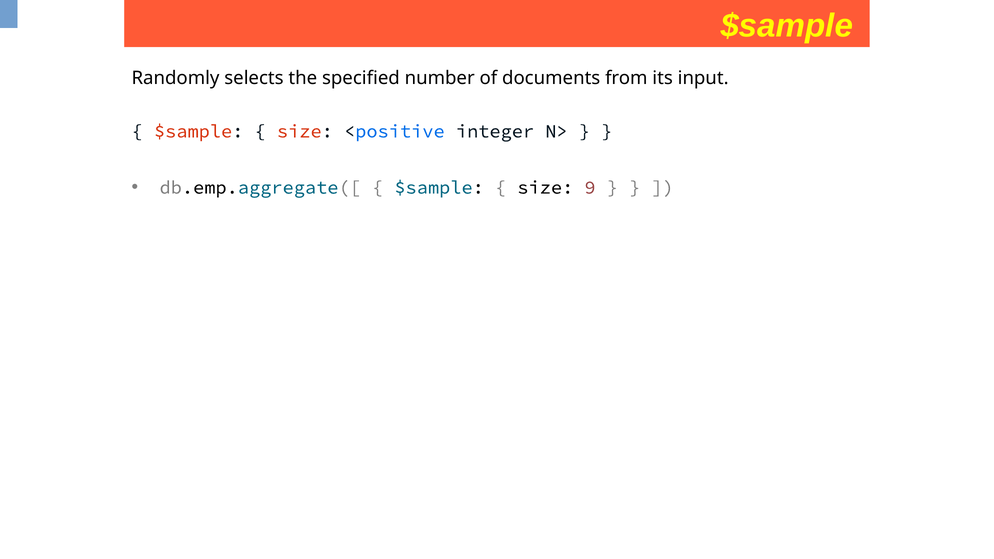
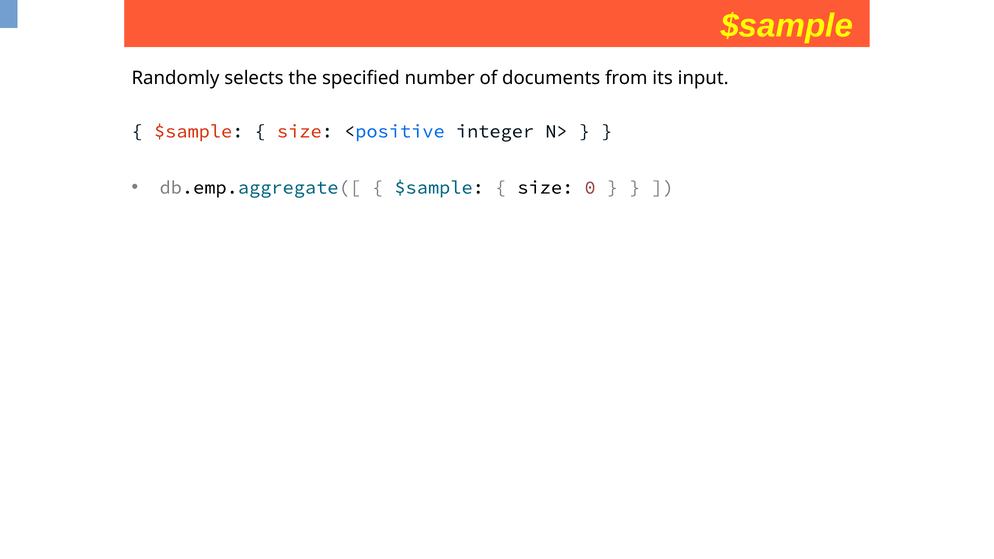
9: 9 -> 0 (590, 188)
